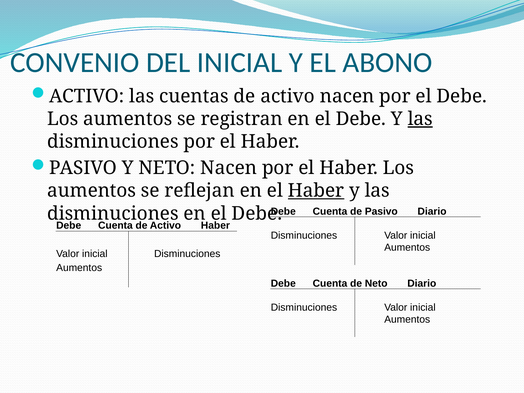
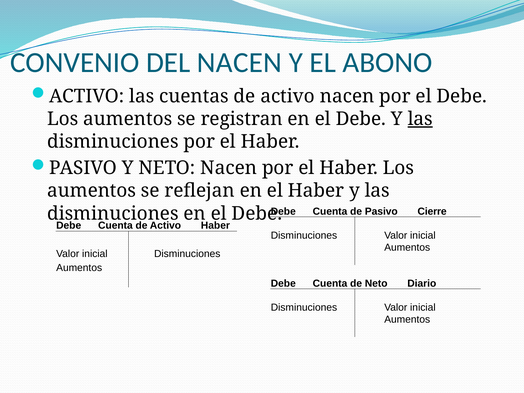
DEL INICIAL: INICIAL -> NACEN (240, 62)
Haber underline: present -> none (316, 191)
Pasivo Diario: Diario -> Cierre (432, 211)
